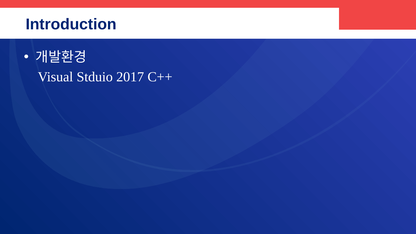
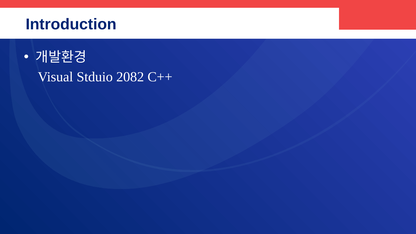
2017: 2017 -> 2082 (130, 77)
